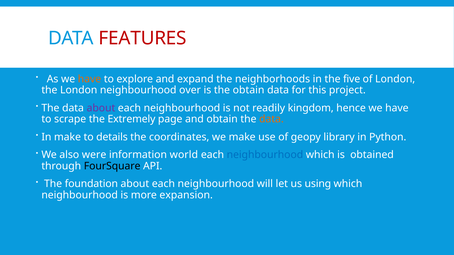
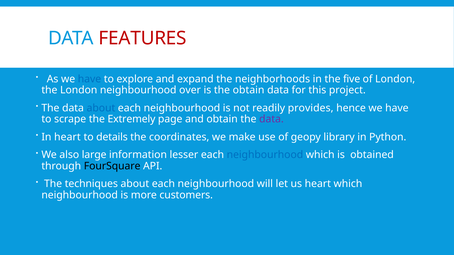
have colour: orange -> blue (89, 79)
about colour: purple -> blue (101, 108)
kingdom: kingdom -> provides (311, 108)
data colour: orange -> purple (271, 119)
In make: make -> heart (67, 137)
were: were -> large (94, 155)
world: world -> lesser (184, 155)
foundation: foundation -> techniques (91, 184)
us using: using -> heart (318, 184)
expansion: expansion -> customers (186, 195)
